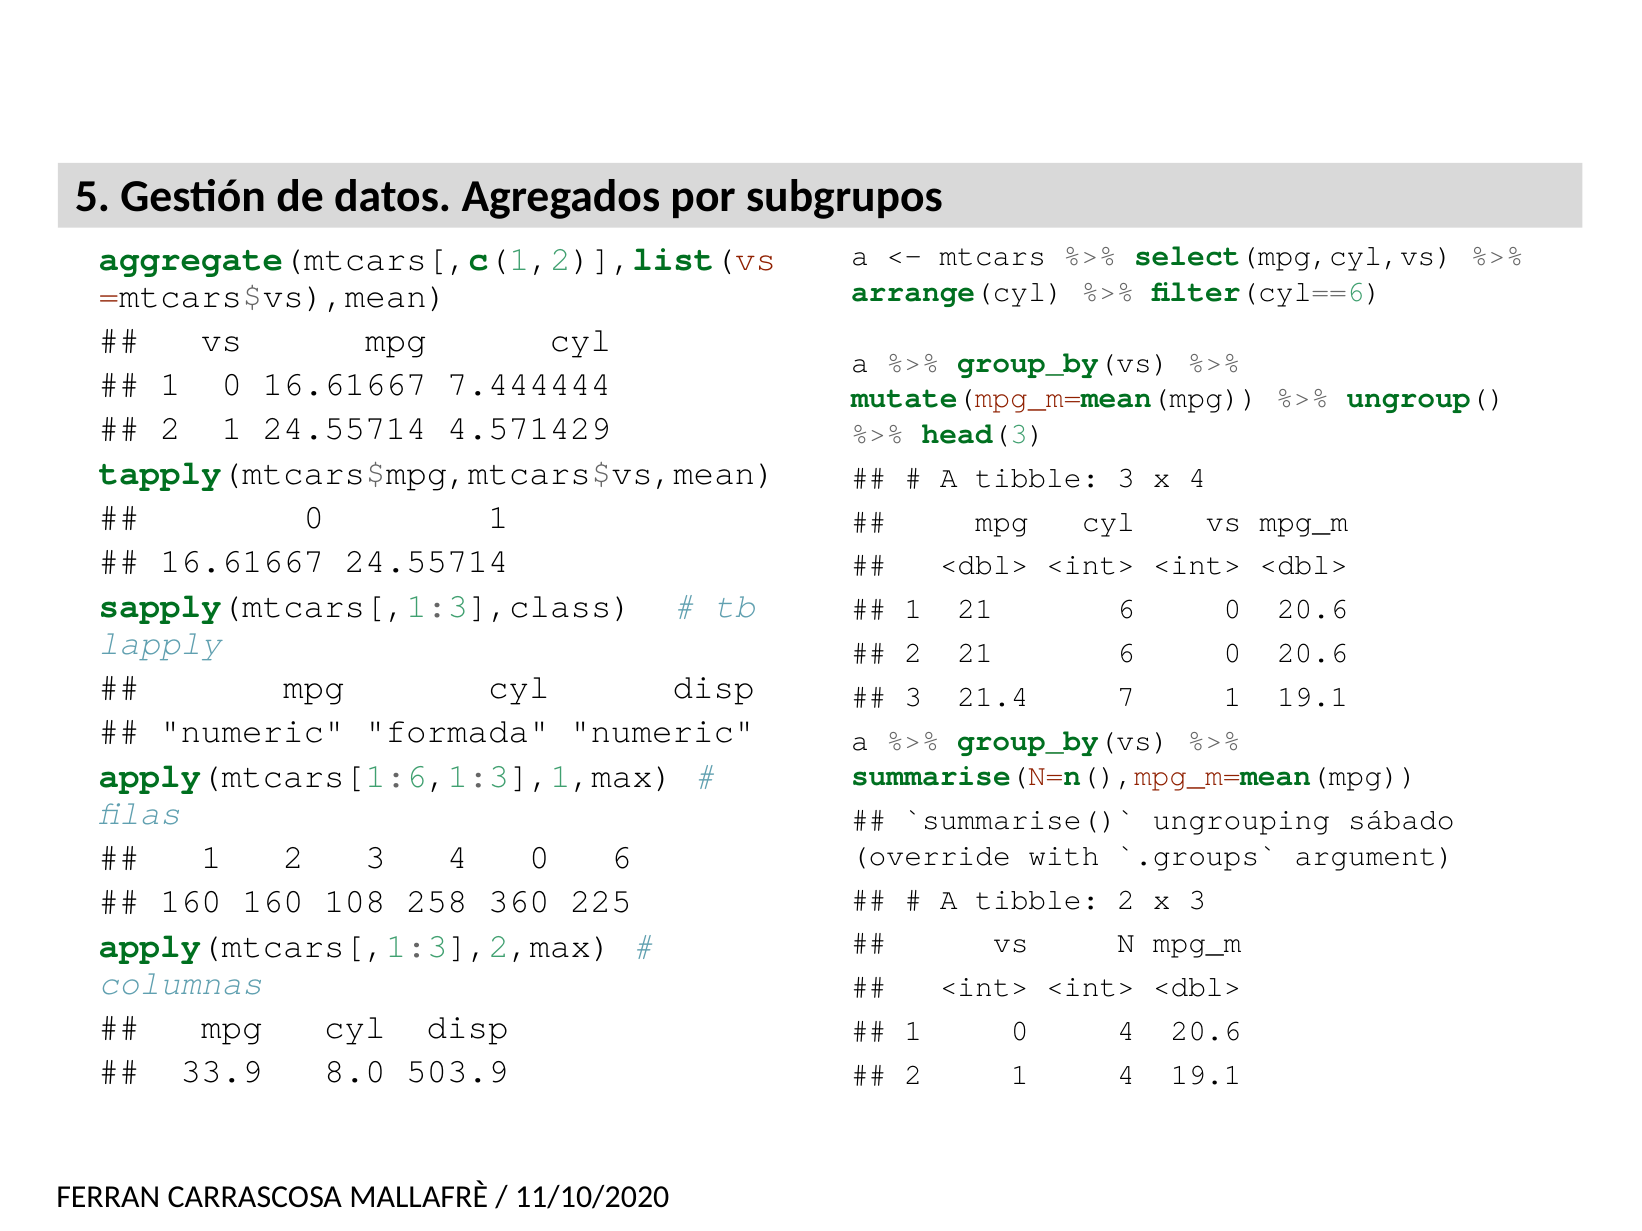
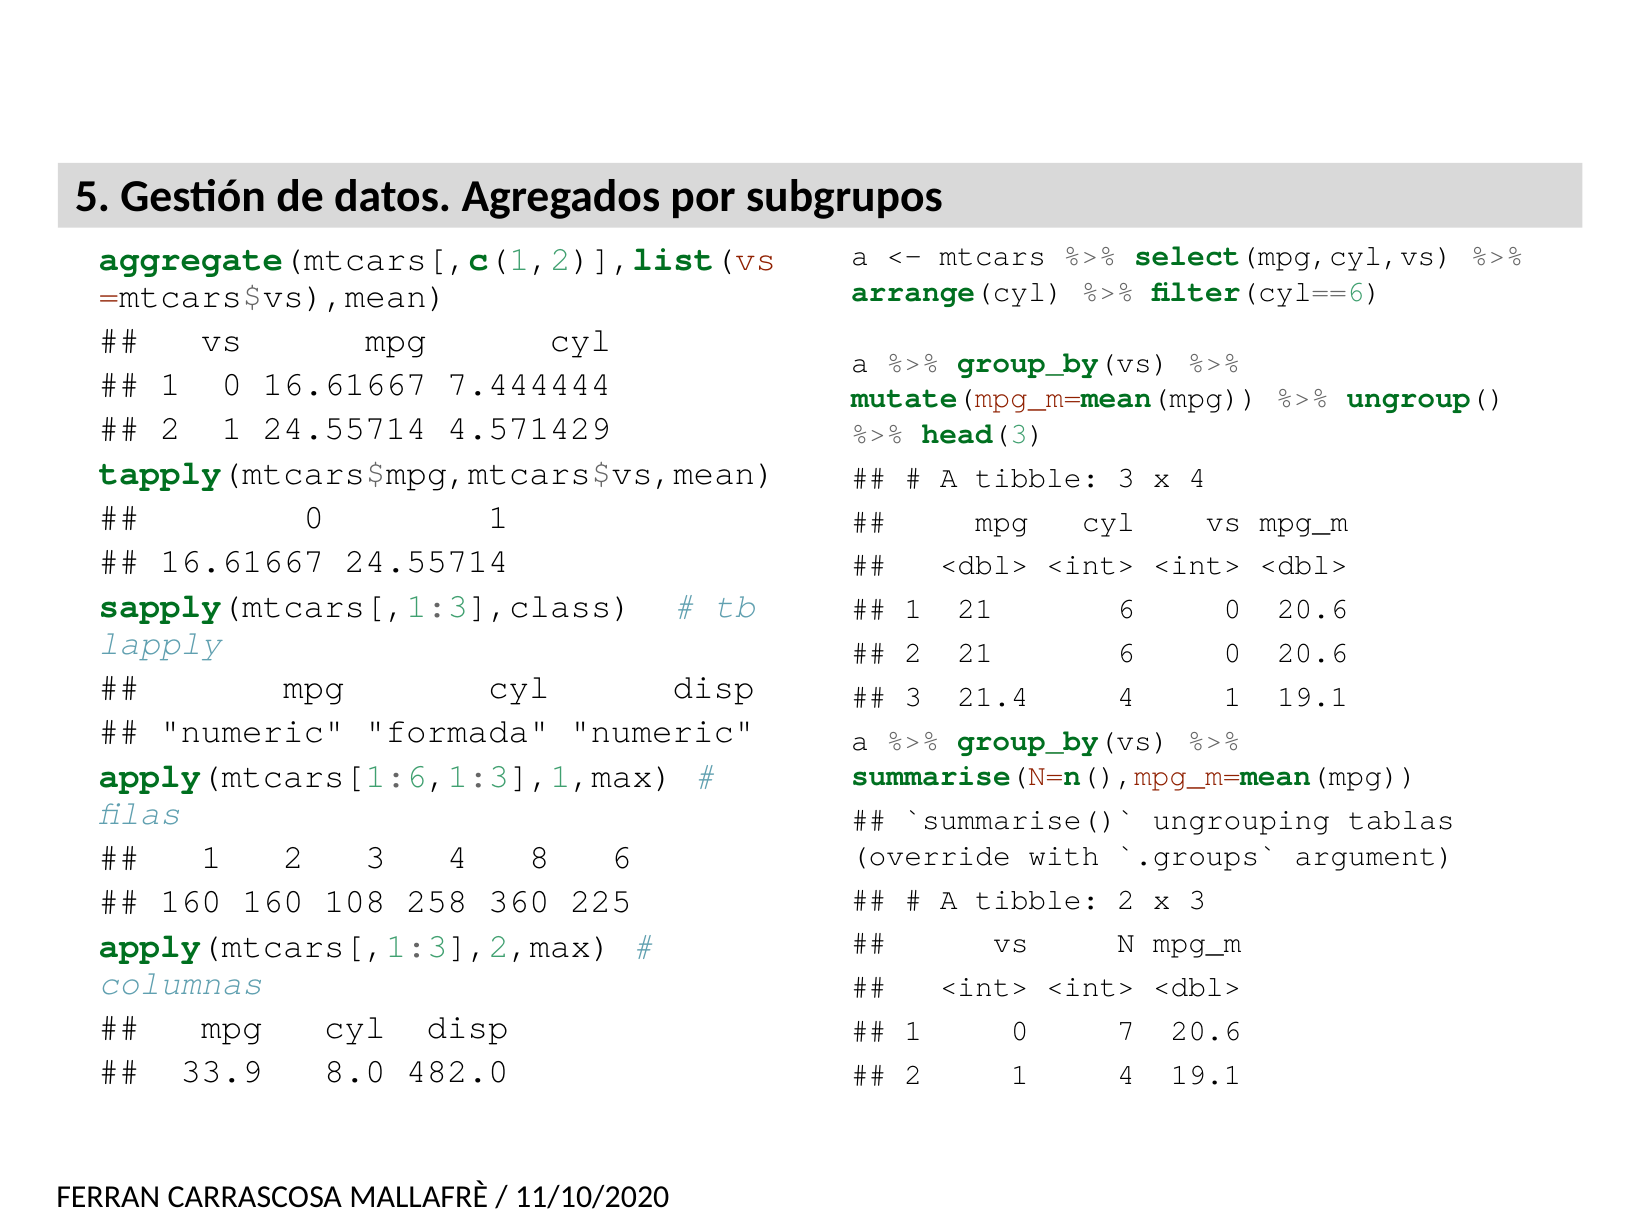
21.4 7: 7 -> 4 (1126, 697)
sábado: sábado -> tablas (1401, 820)
4 0: 0 -> 8 (539, 858)
0 4: 4 -> 7 (1126, 1031)
503.9: 503.9 -> 482.0 (457, 1072)
